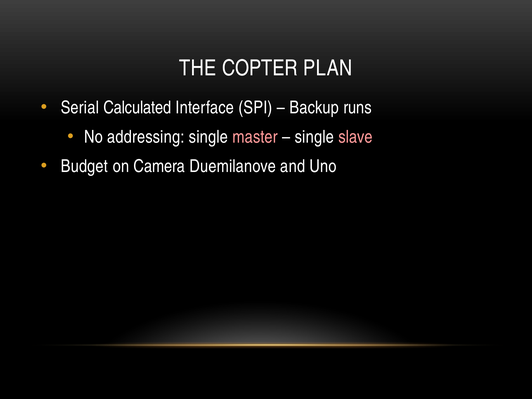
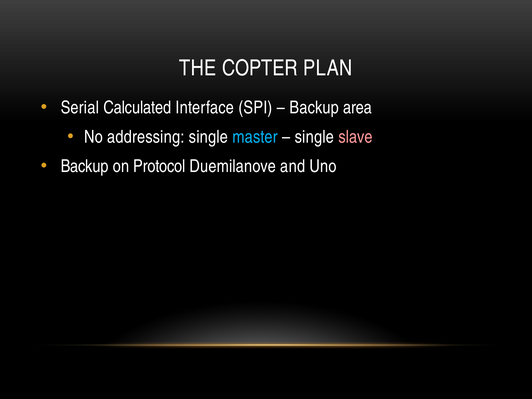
runs: runs -> area (358, 108)
master colour: pink -> light blue (255, 137)
Budget: Budget -> Backup (85, 166)
Camera: Camera -> Protocol (159, 166)
